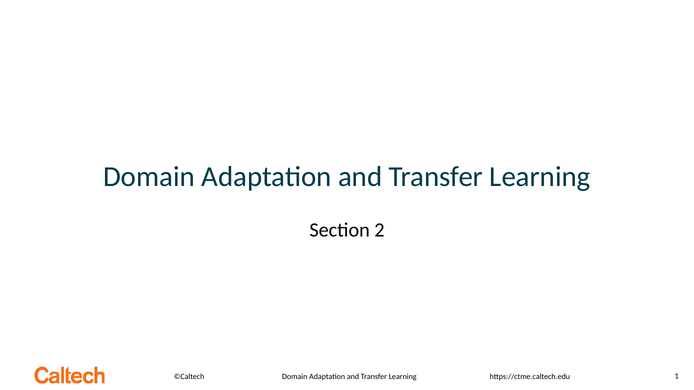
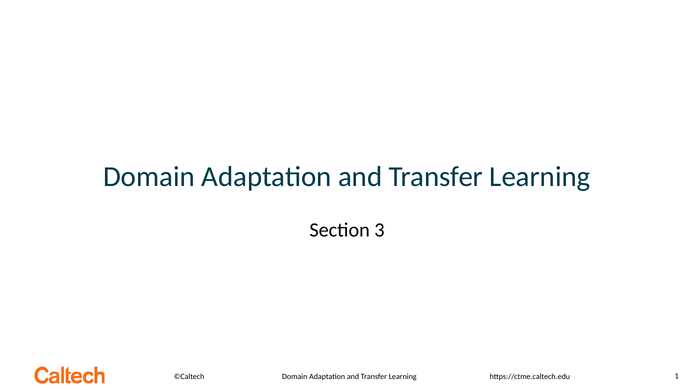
2: 2 -> 3 (379, 230)
